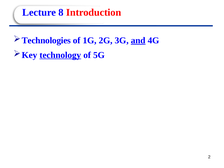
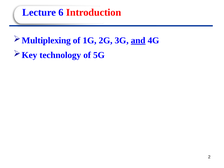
8: 8 -> 6 (61, 12)
Technologies: Technologies -> Multiplexing (46, 40)
technology underline: present -> none (60, 55)
